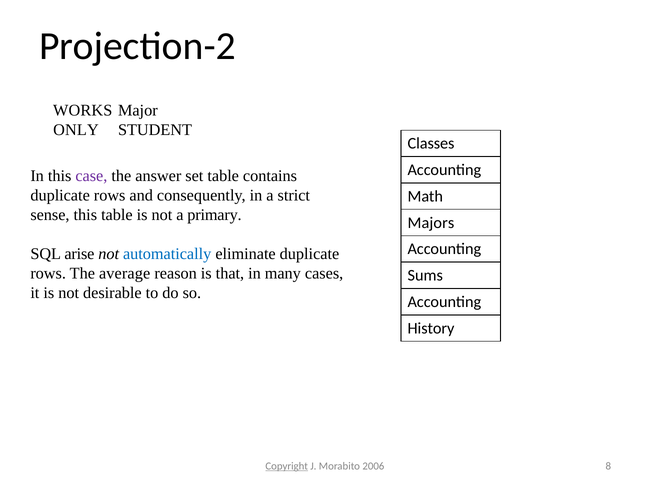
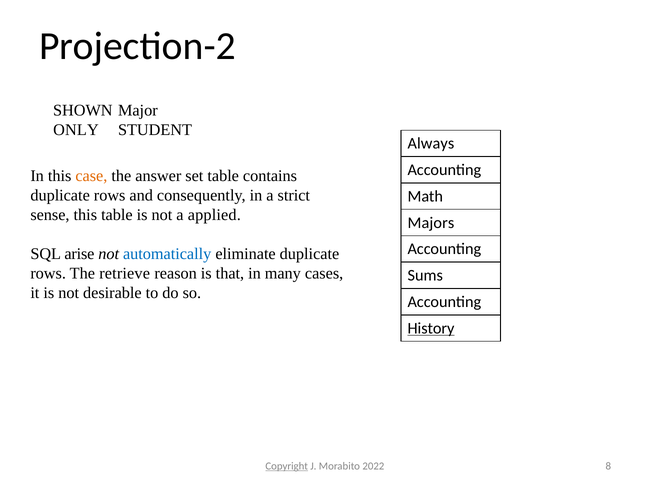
WORKS: WORKS -> SHOWN (83, 110)
Classes: Classes -> Always (431, 143)
case colour: purple -> orange (91, 176)
primary: primary -> applied (214, 215)
average: average -> retrieve (125, 273)
History underline: none -> present (431, 328)
2006: 2006 -> 2022 (373, 465)
